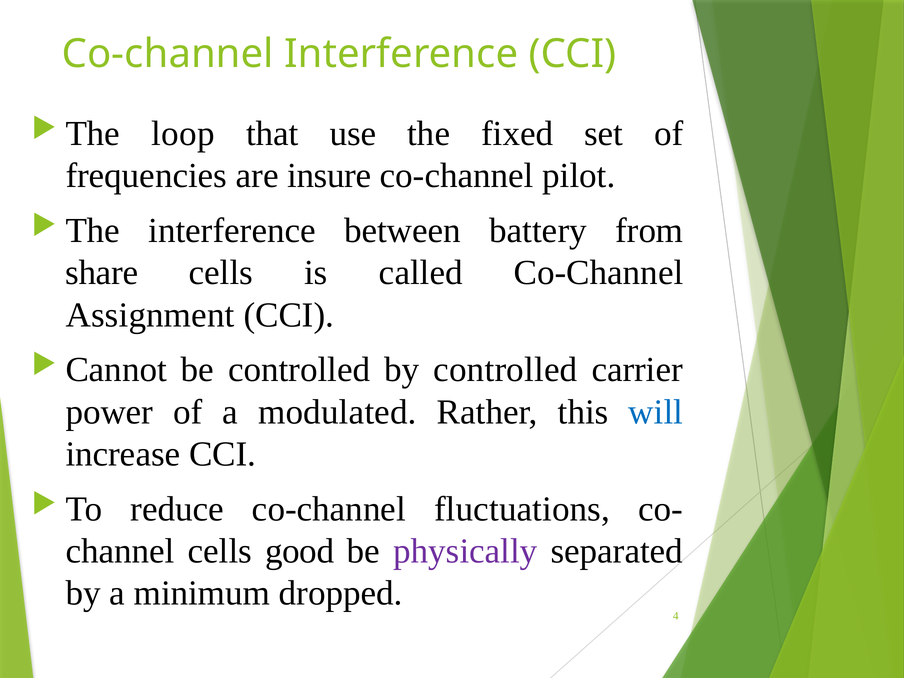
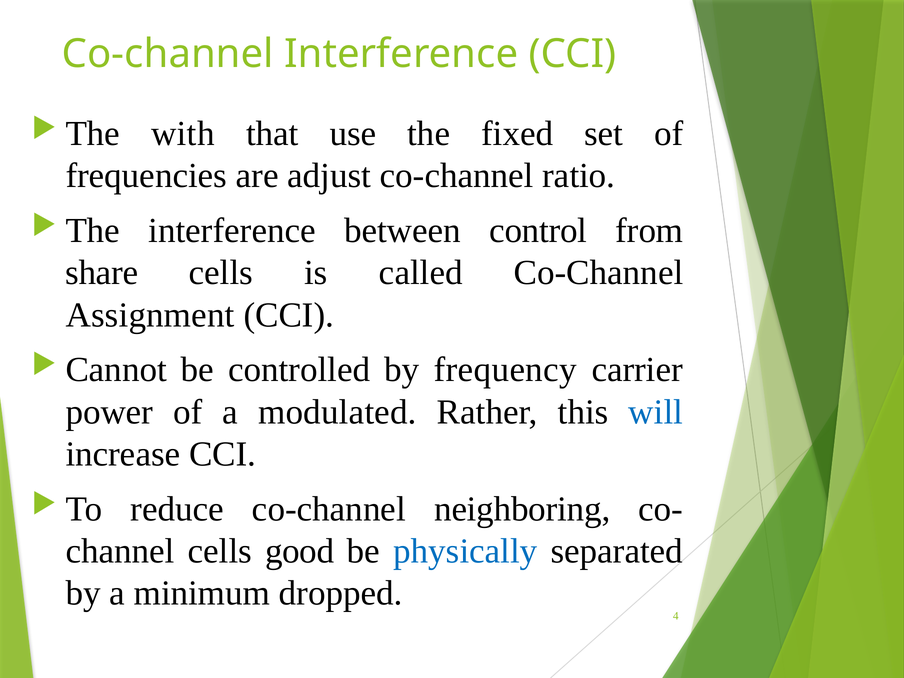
loop: loop -> with (183, 134)
insure: insure -> adjust (329, 176)
pilot: pilot -> ratio (579, 176)
battery: battery -> control (538, 231)
by controlled: controlled -> frequency (505, 370)
fluctuations: fluctuations -> neighboring (522, 509)
physically colour: purple -> blue (465, 551)
